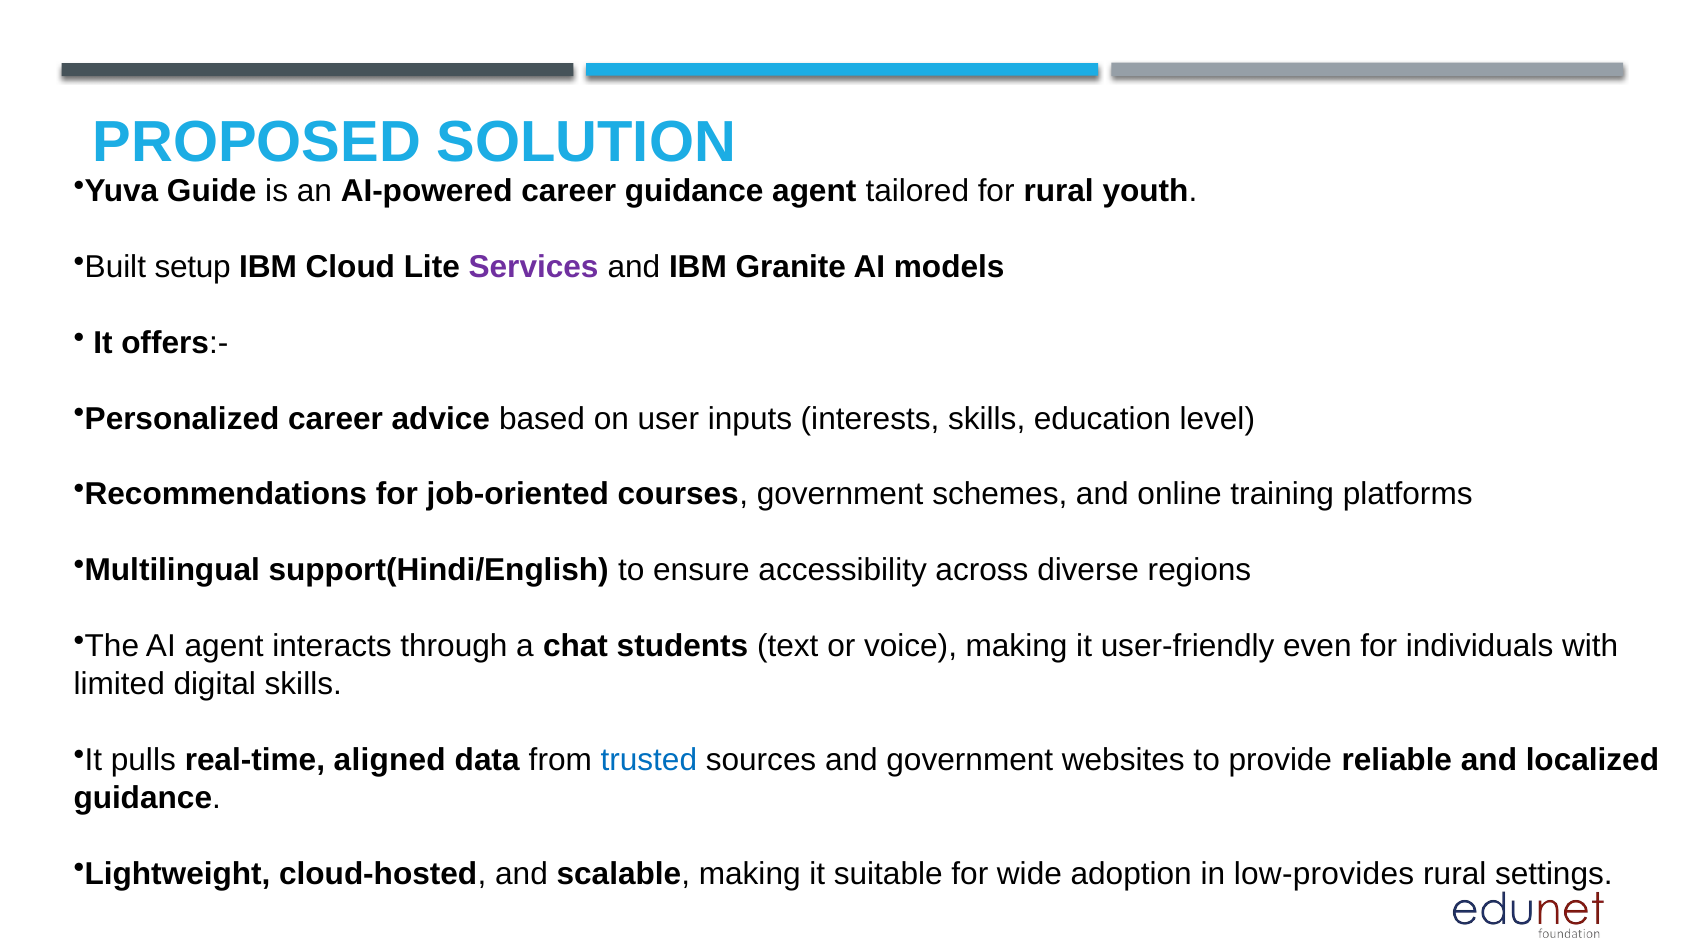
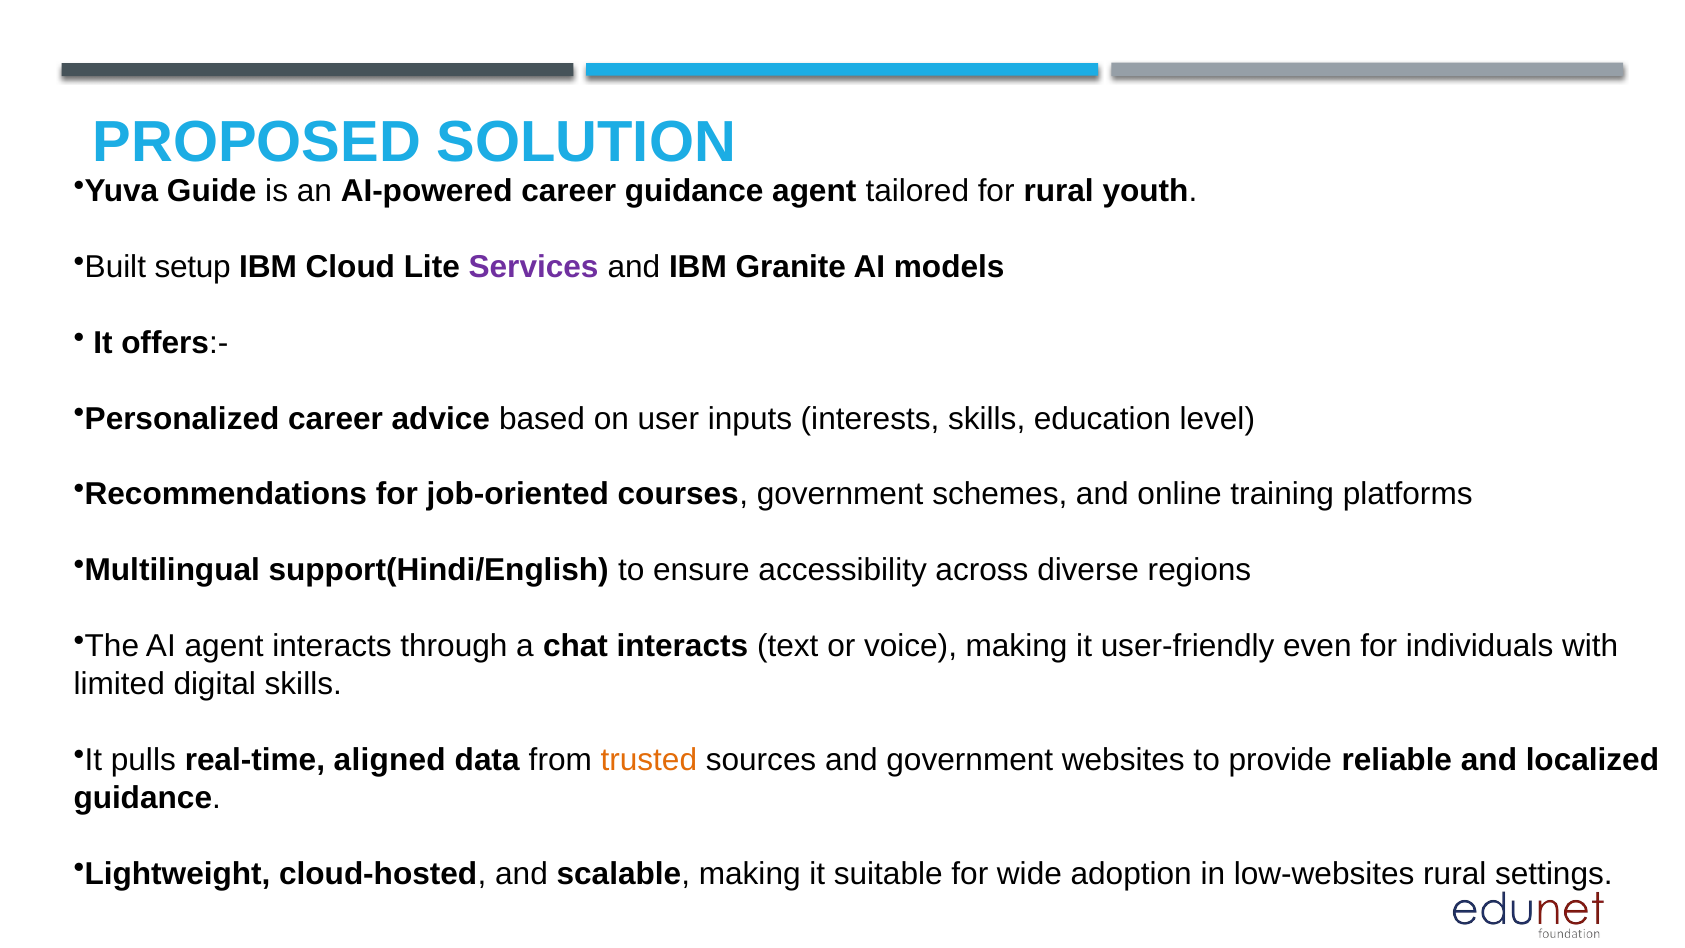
chat students: students -> interacts (682, 646)
trusted colour: blue -> orange (649, 760)
low-provides: low-provides -> low-websites (1324, 873)
